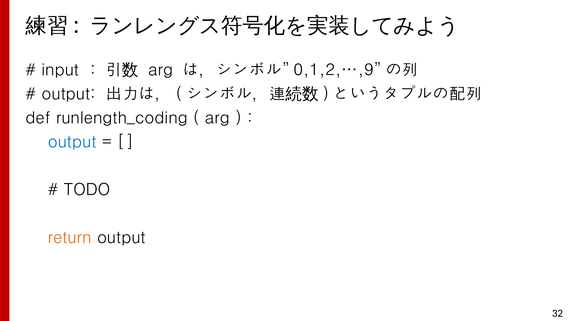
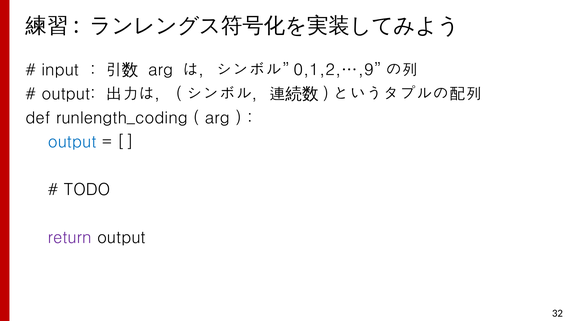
return colour: orange -> purple (70, 237)
